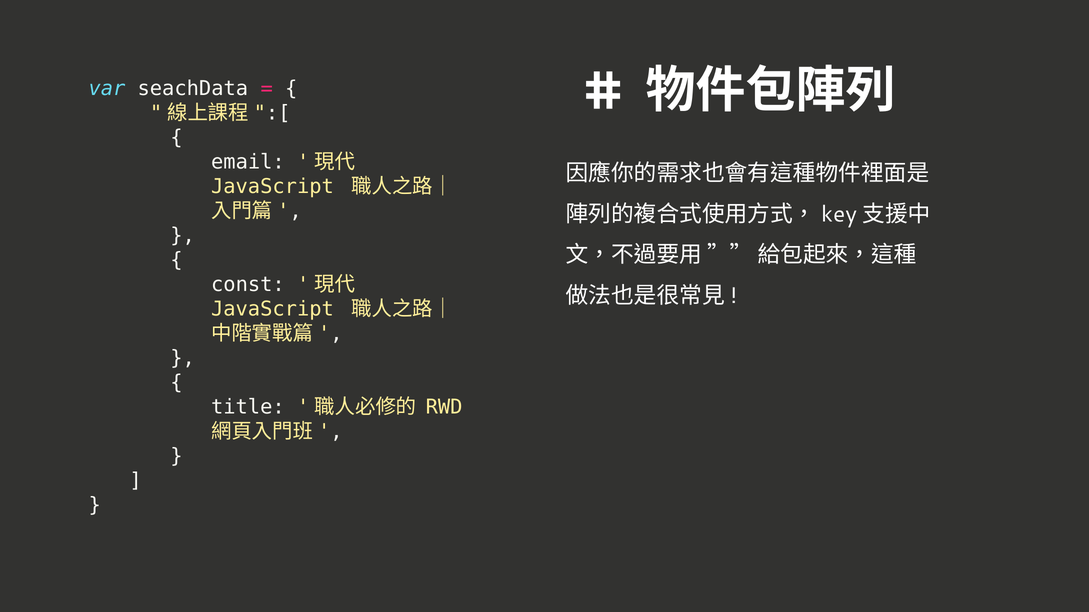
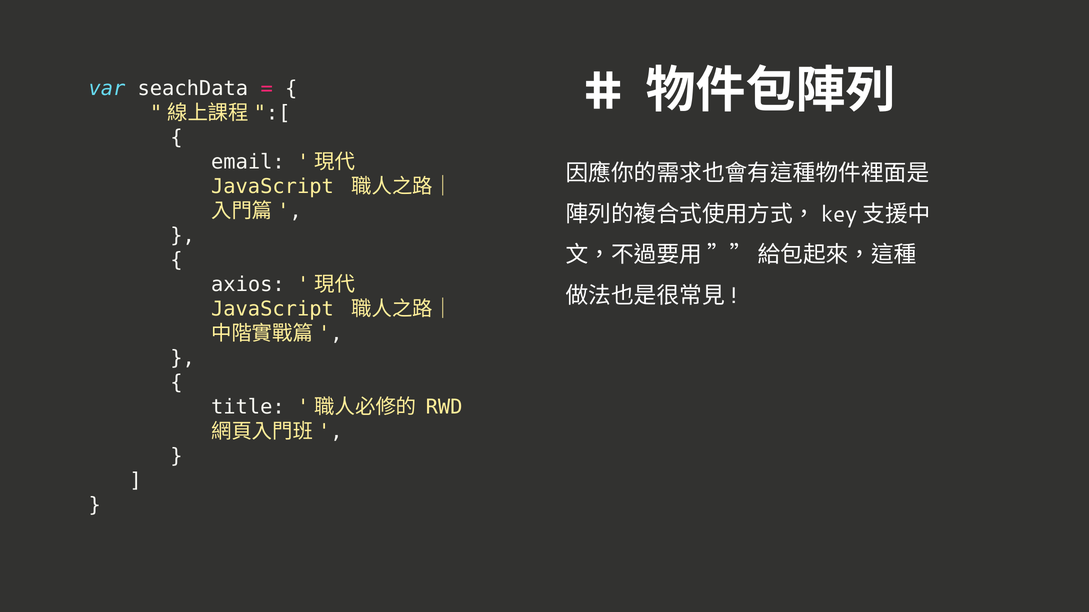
const: const -> axios (248, 285)
